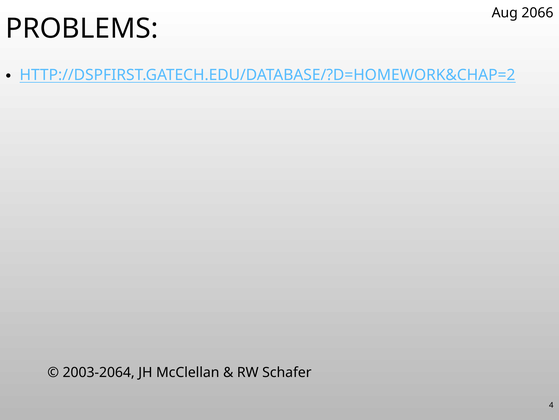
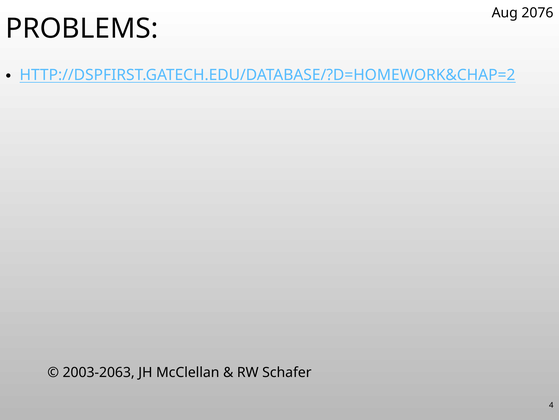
2066: 2066 -> 2076 (537, 13)
2003-2064: 2003-2064 -> 2003-2063 (99, 372)
